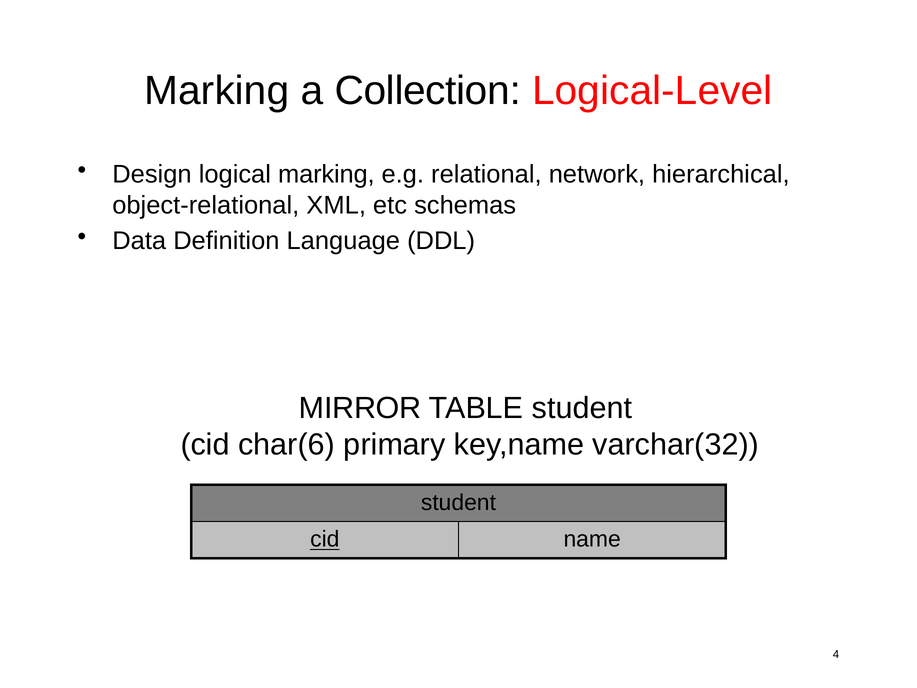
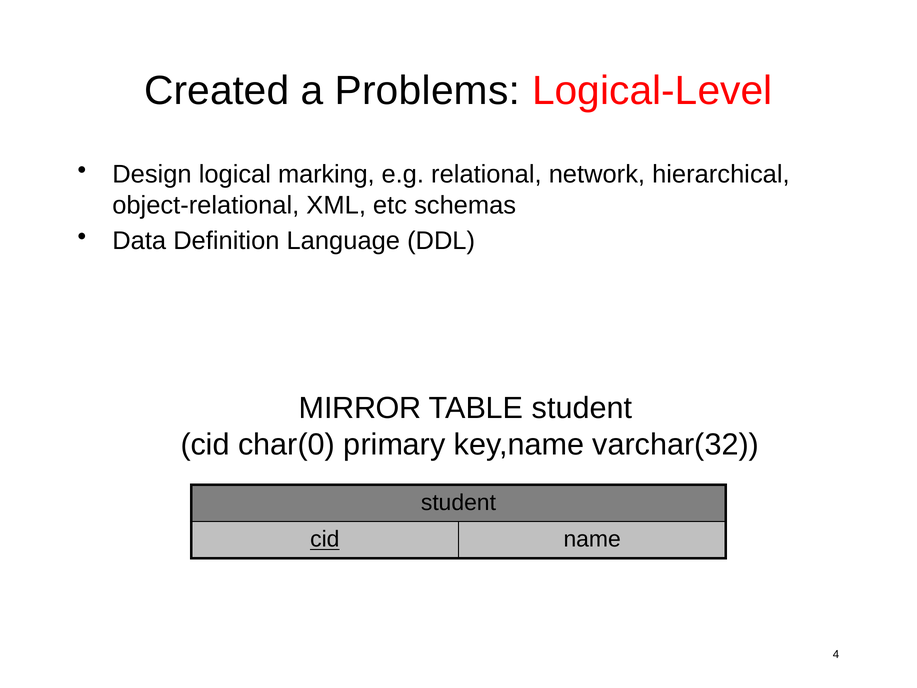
Marking: Marking -> Created (217, 91)
Collection: Collection -> Problems (427, 91)
char(6: char(6 -> char(0 (287, 445)
